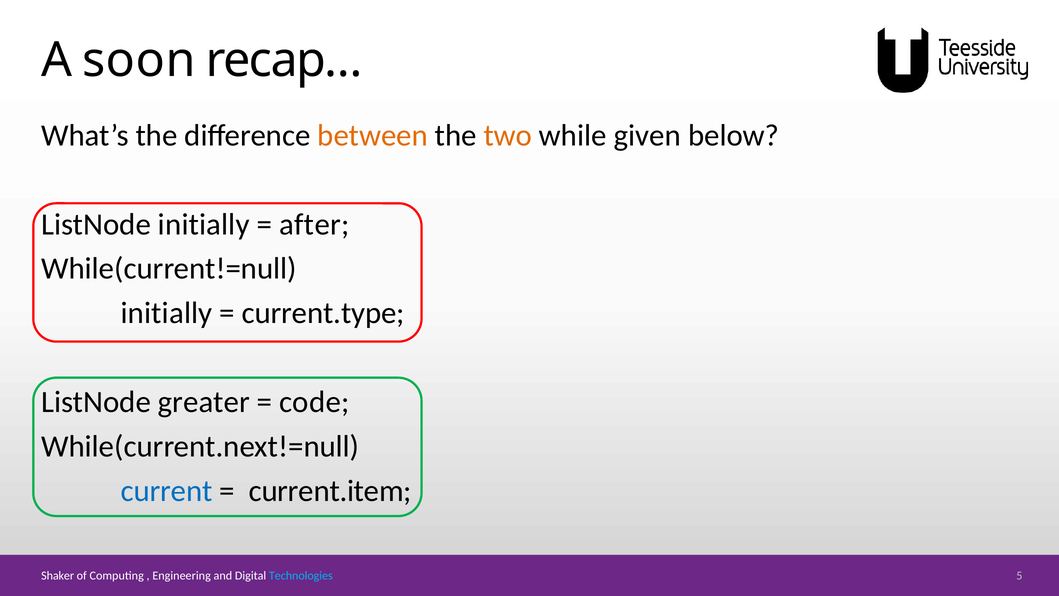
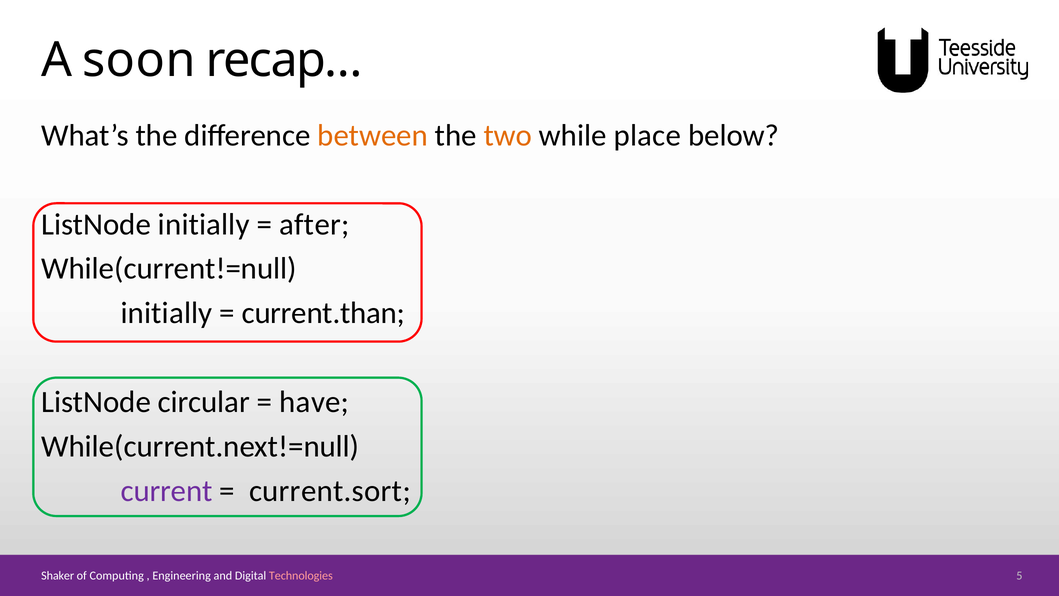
given: given -> place (647, 135)
current.type: current.type -> current.than (323, 313)
greater: greater -> circular (204, 402)
code: code -> have (314, 402)
current colour: blue -> purple (167, 491)
current.item: current.item -> current.sort (330, 491)
Technologies colour: light blue -> pink (301, 576)
